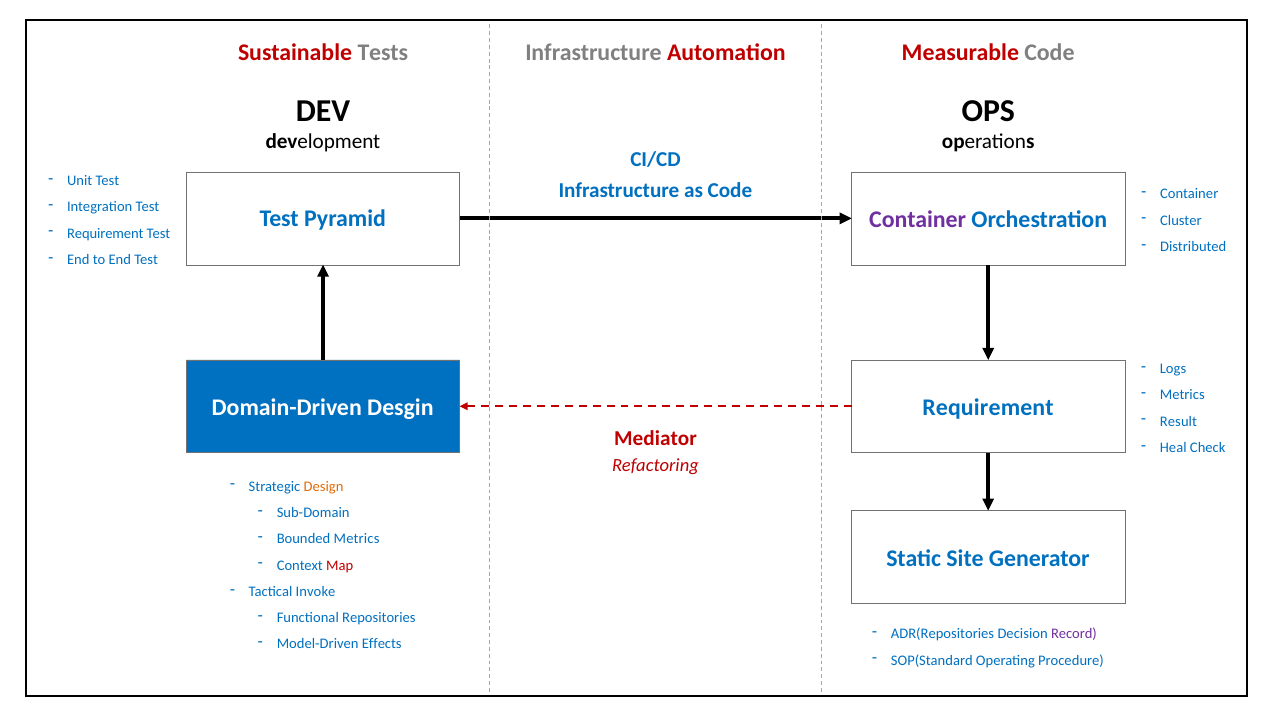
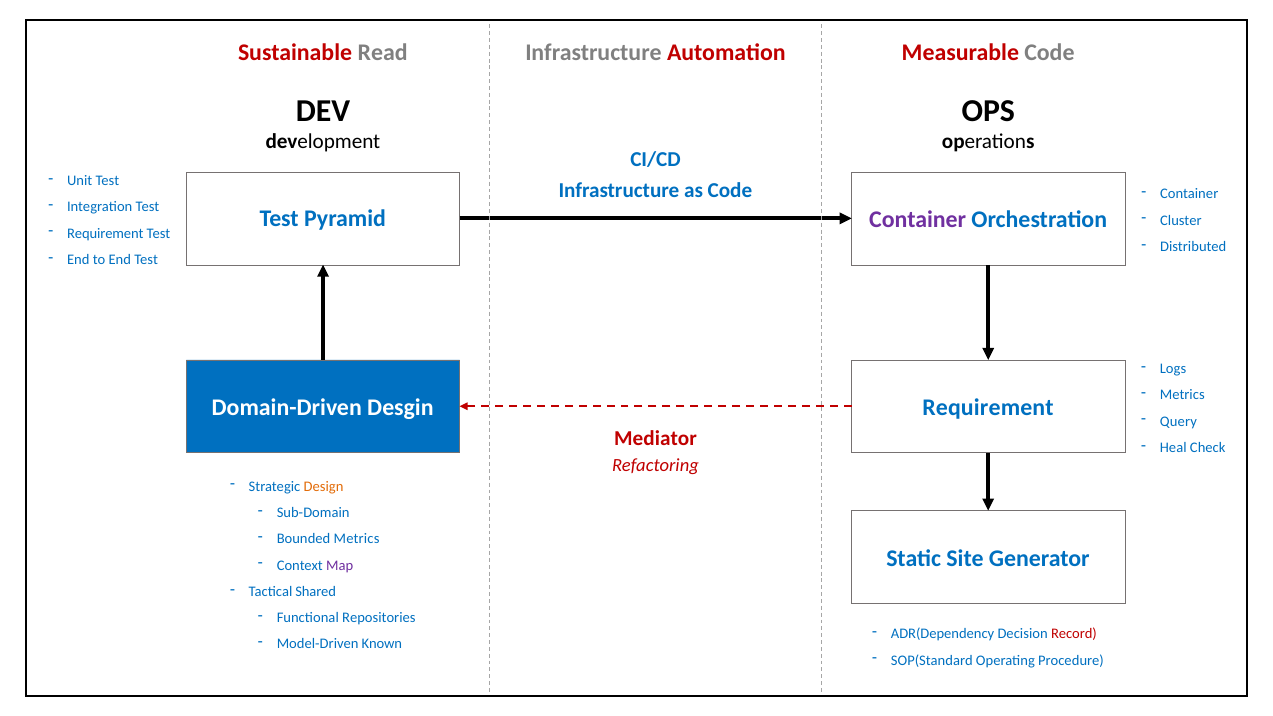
Tests: Tests -> Read (383, 53)
Result: Result -> Query (1178, 421)
Map colour: red -> purple (340, 565)
Invoke: Invoke -> Shared (316, 592)
ADR(Repositories: ADR(Repositories -> ADR(Dependency (943, 634)
Record colour: purple -> red (1074, 634)
Effects: Effects -> Known (382, 644)
